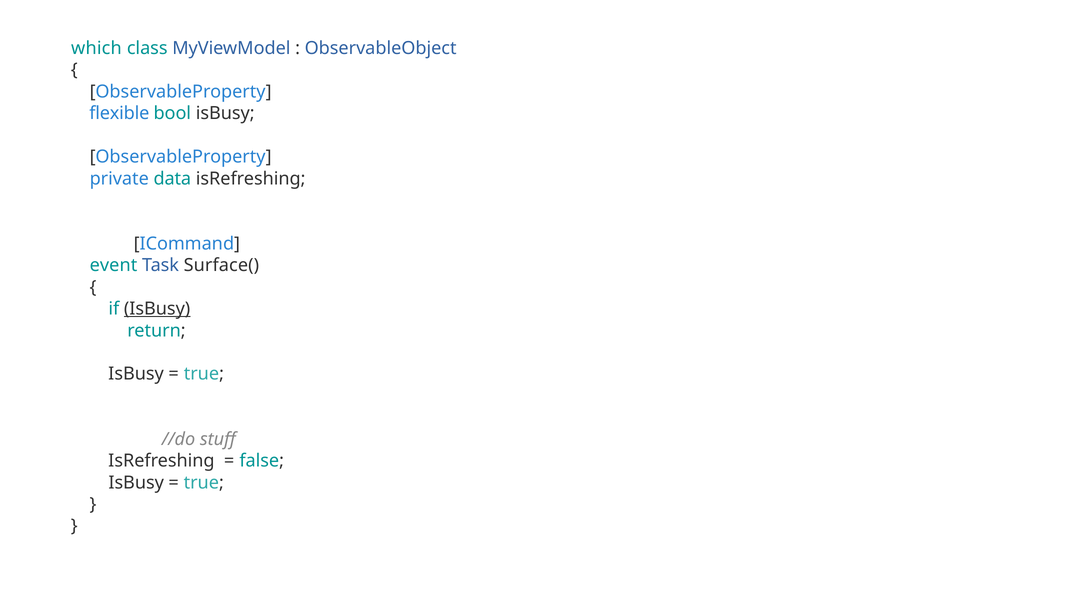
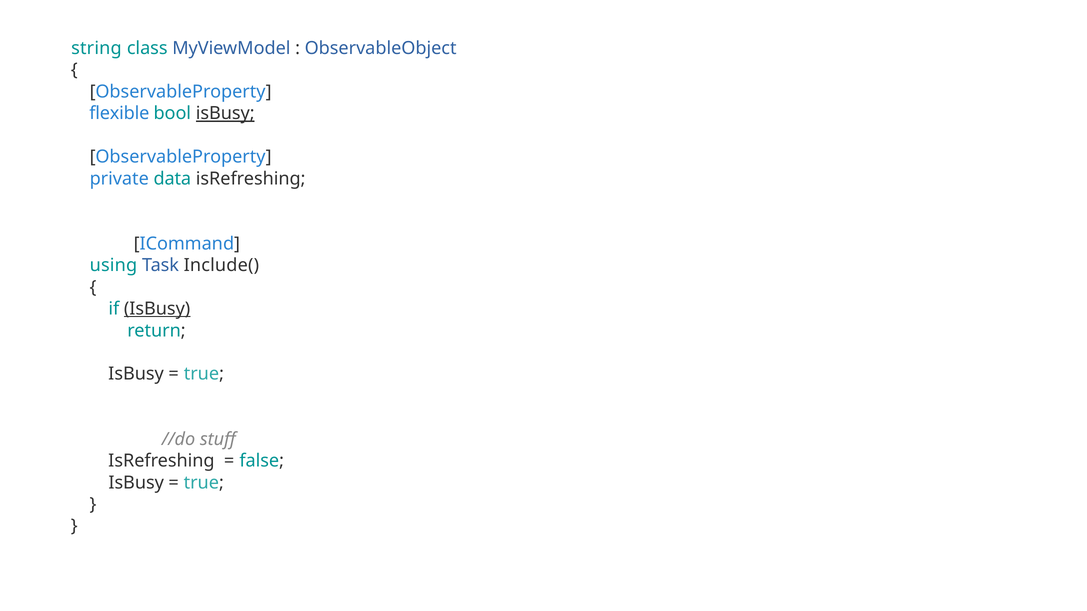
which: which -> string (96, 48)
isBusy underline: none -> present (225, 114)
event: event -> using (113, 266)
Surface(: Surface( -> Include( (221, 266)
